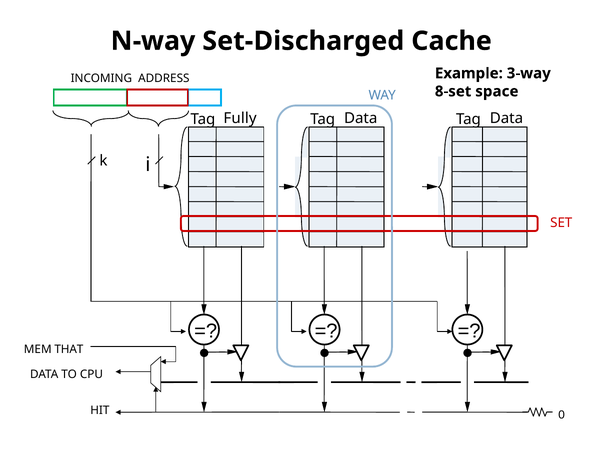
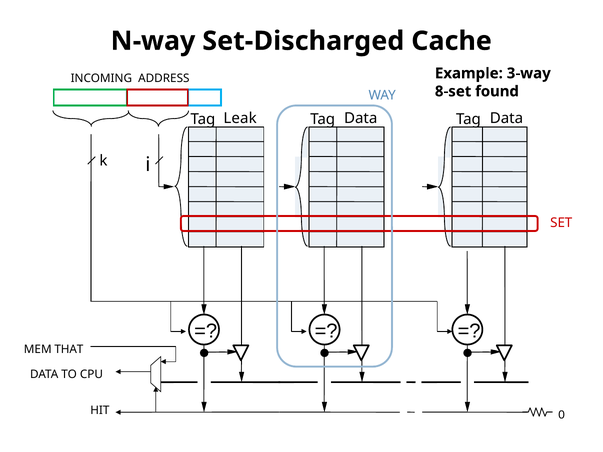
space: space -> found (497, 91)
Fully: Fully -> Leak (240, 119)
